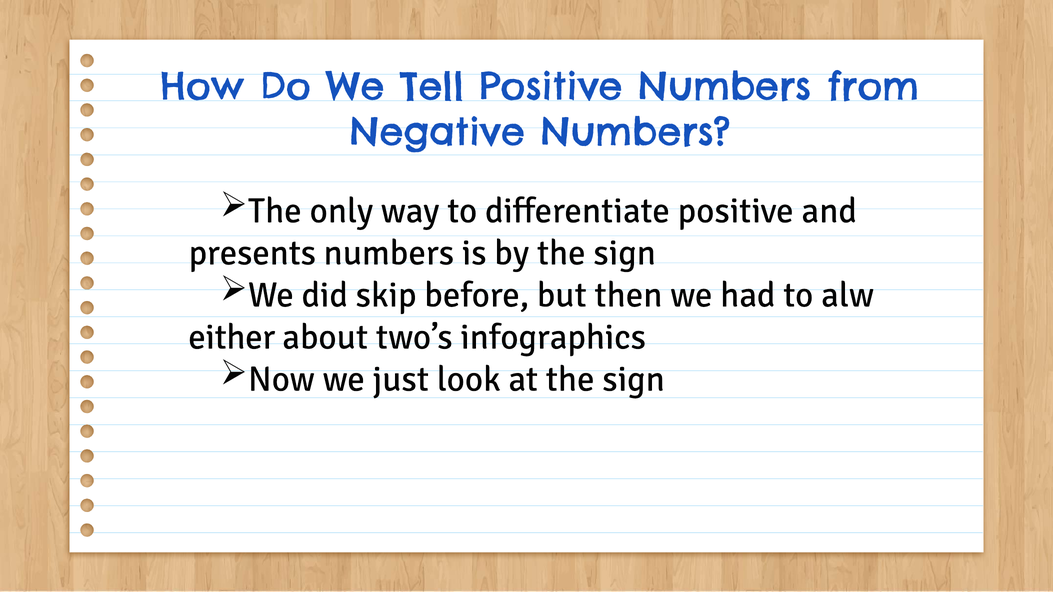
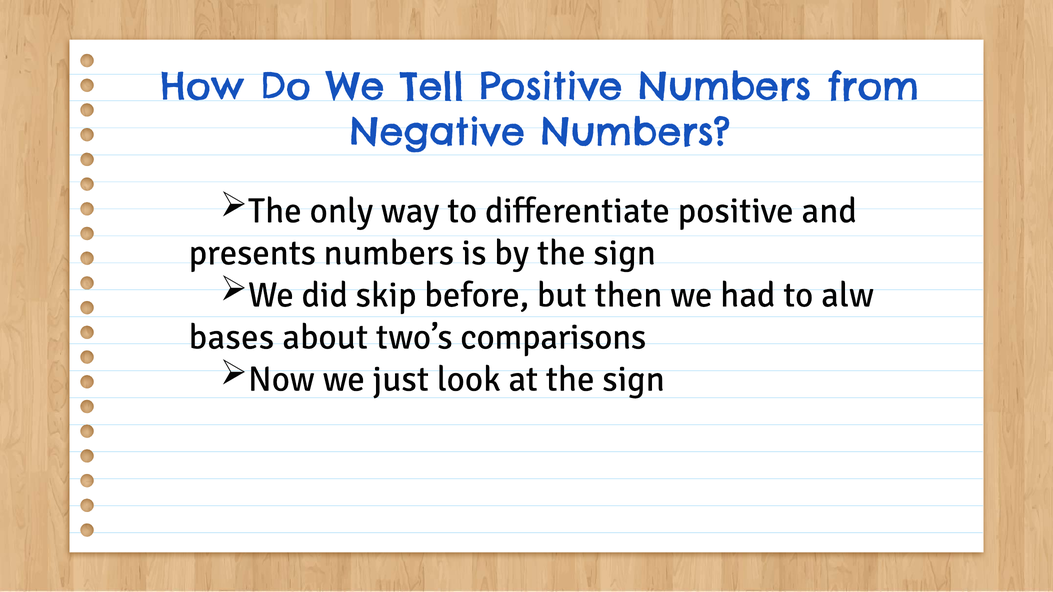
either: either -> bases (231, 337)
infographics: infographics -> comparisons (553, 337)
